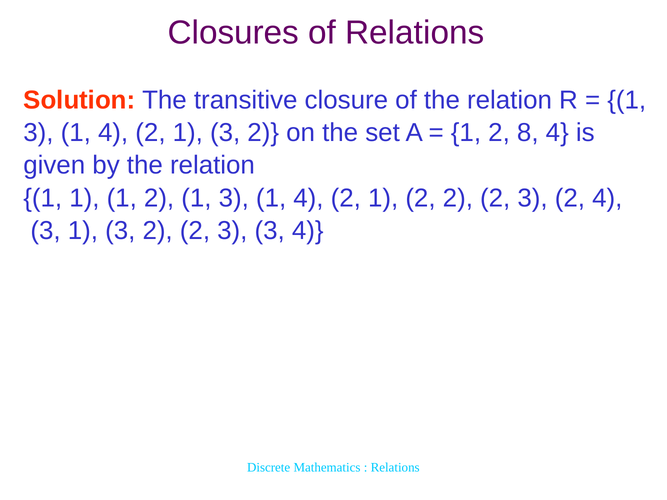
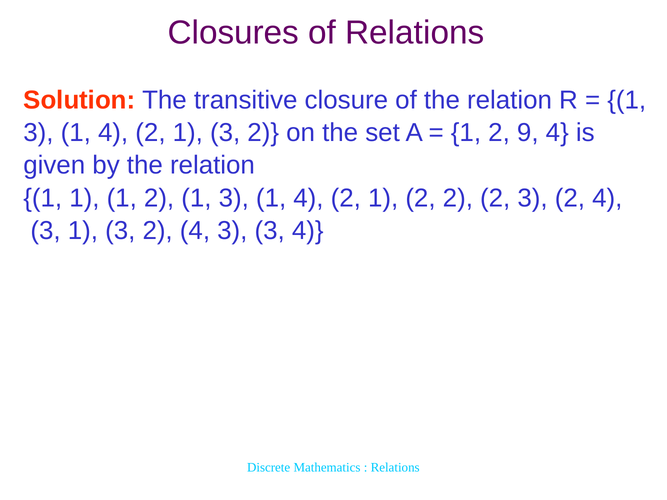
8: 8 -> 9 (528, 133)
1 3 2 2: 2 -> 4 (195, 231)
